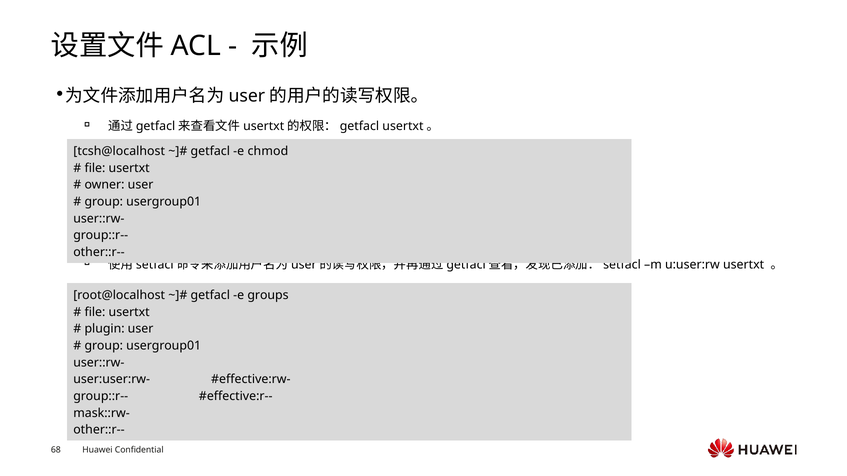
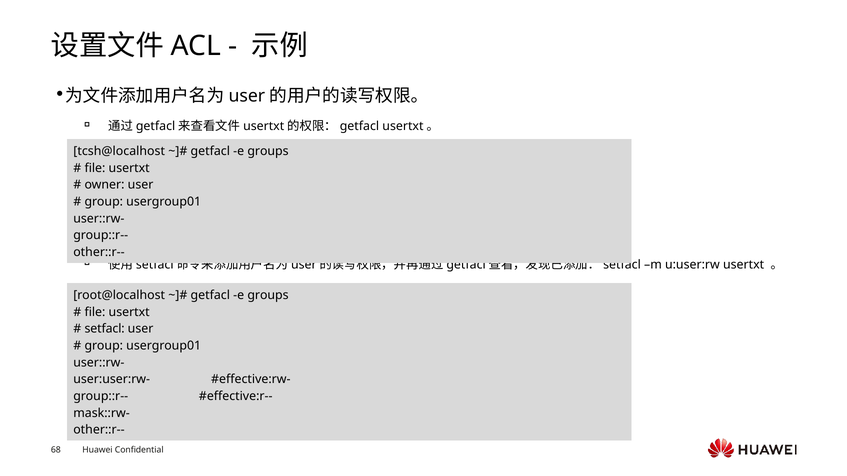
chmod: chmod -> groups (268, 151)
plugin: plugin -> setfacl (105, 329)
